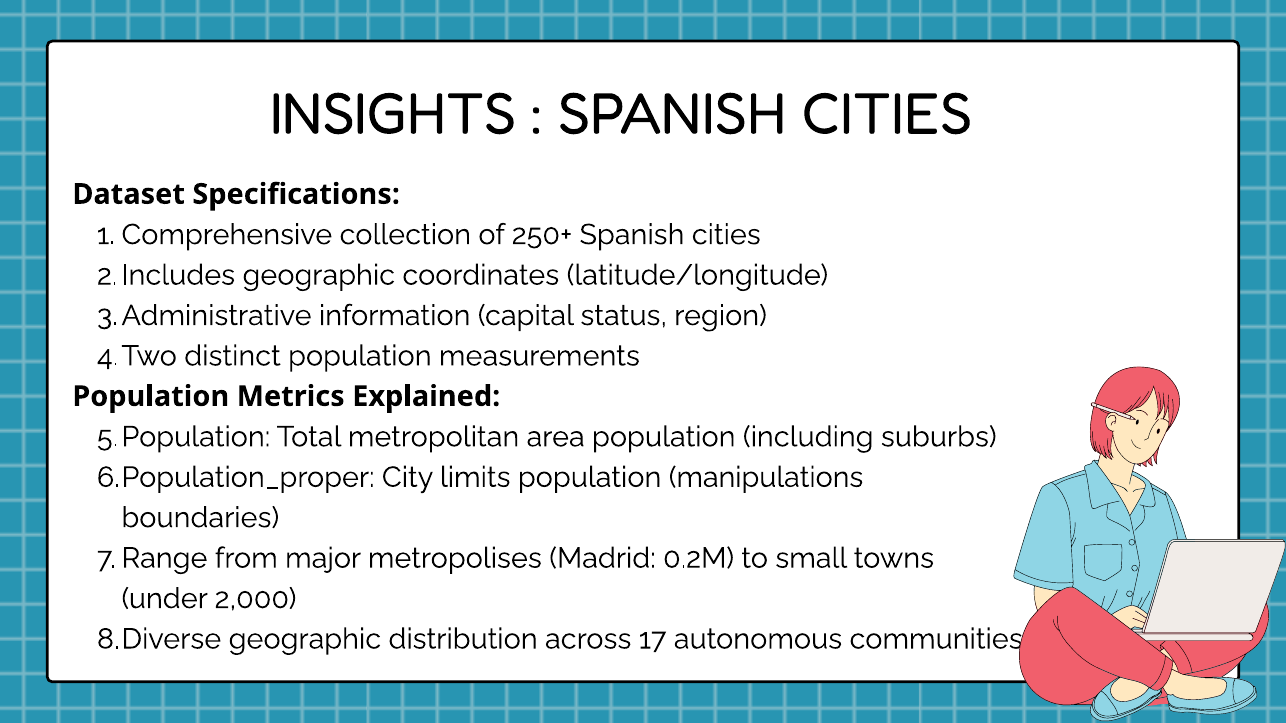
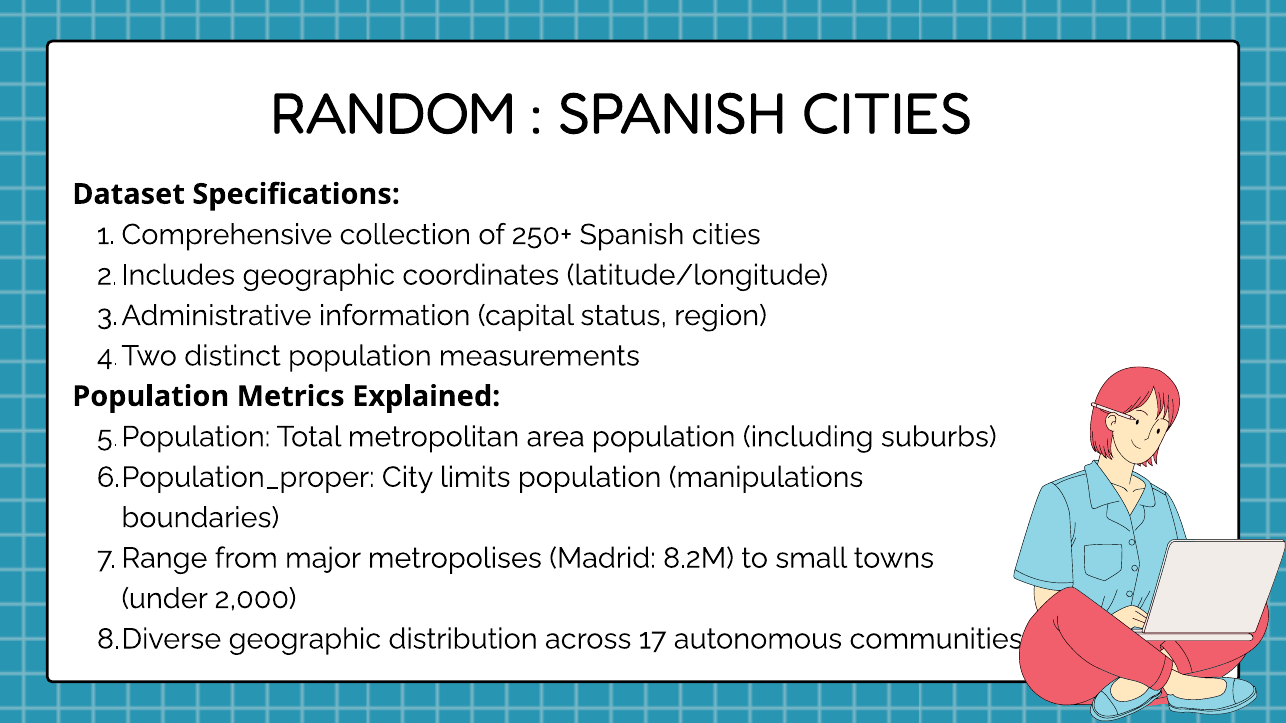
INSIGHTS: INSIGHTS -> RANDOM (393, 114)
0.2M: 0.2M -> 8.2M (698, 558)
